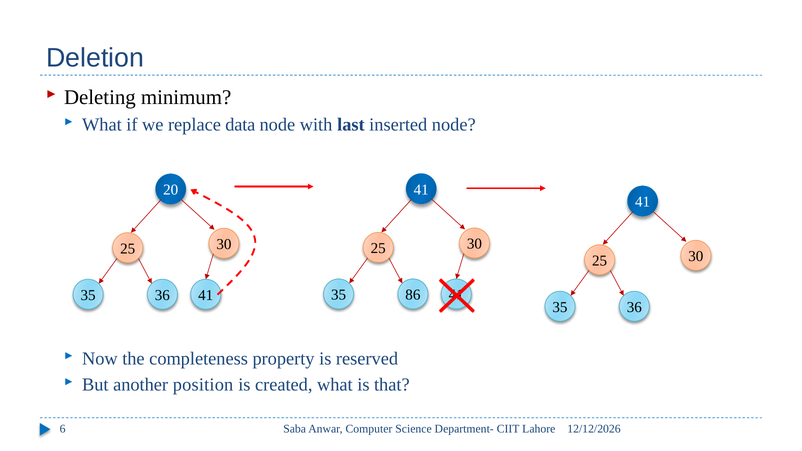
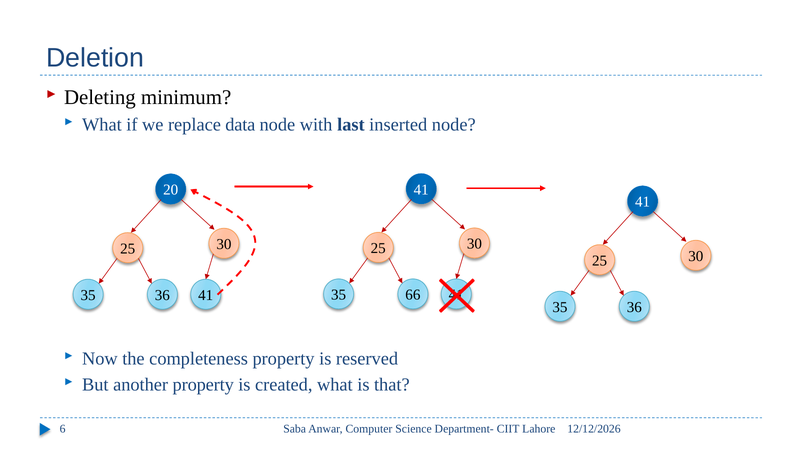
86: 86 -> 66 (413, 295)
another position: position -> property (203, 385)
